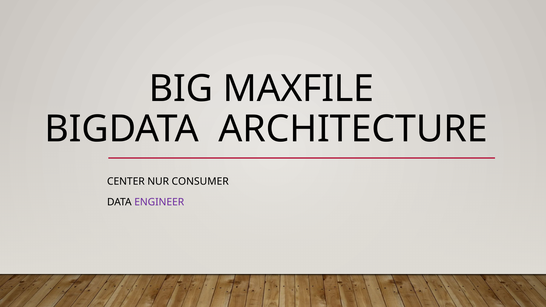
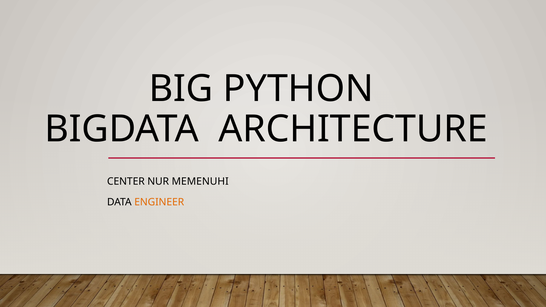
MAXFILE: MAXFILE -> PYTHON (298, 89)
CONSUMER: CONSUMER -> MEMENUHI (200, 182)
ENGINEER colour: purple -> orange (159, 202)
